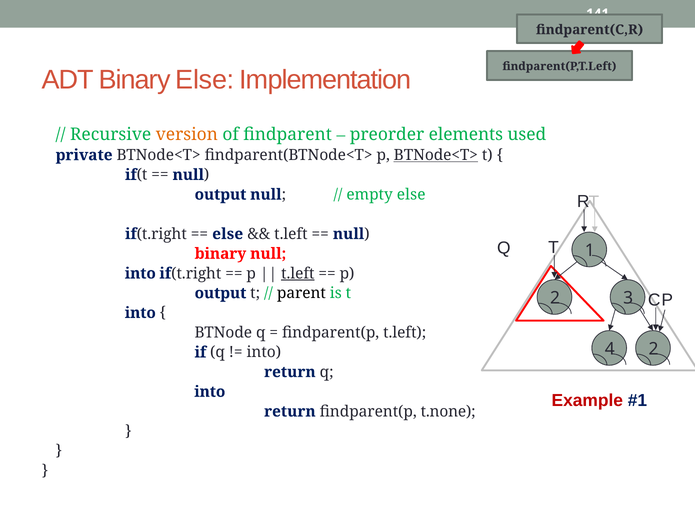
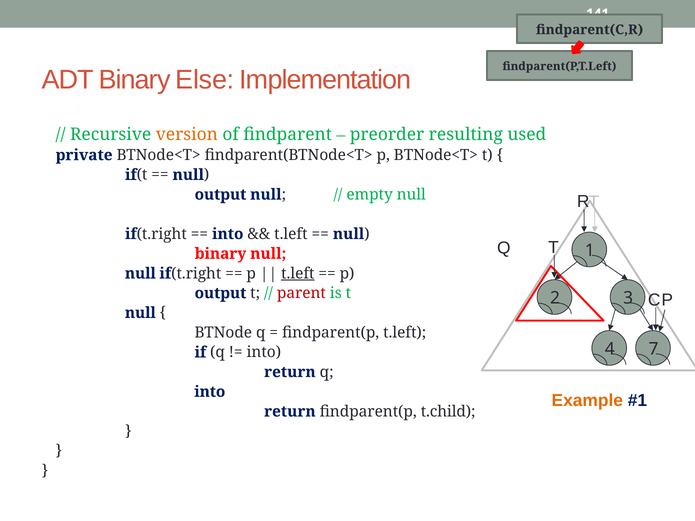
elements: elements -> resulting (466, 134)
BTNode<T> underline: present -> none (436, 155)
empty else: else -> null (411, 195)
else: else -> into (228, 234)
into: into -> null (140, 274)
parent colour: black -> red (301, 293)
into: into -> null (140, 313)
4 2: 2 -> 7 (654, 349)
Example colour: red -> orange (587, 401)
t.none: t.none -> t.child (448, 412)
